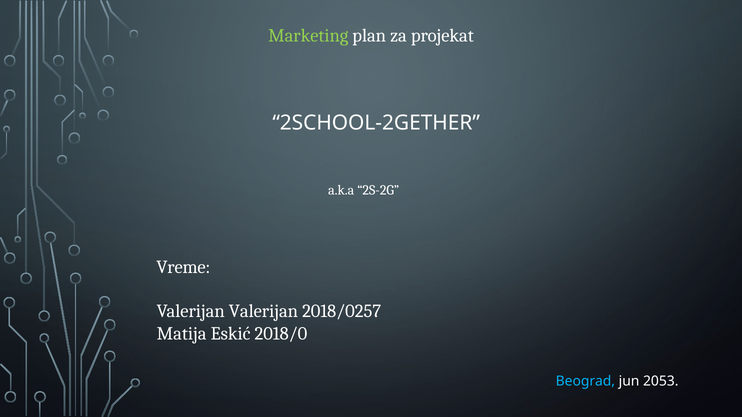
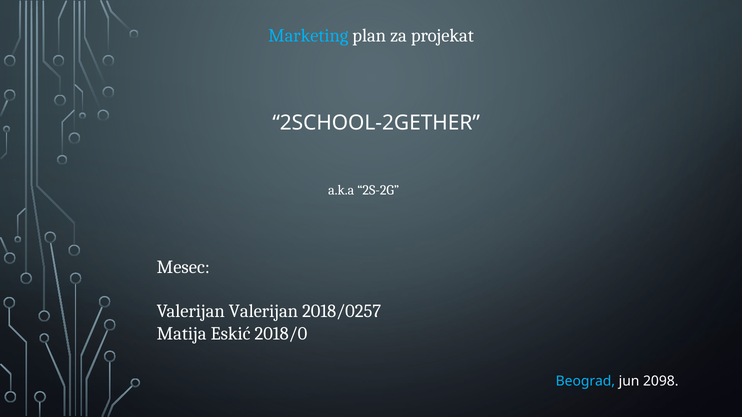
Marketing colour: light green -> light blue (308, 36)
Vreme: Vreme -> Mesec (183, 267)
2053: 2053 -> 2098 (661, 381)
